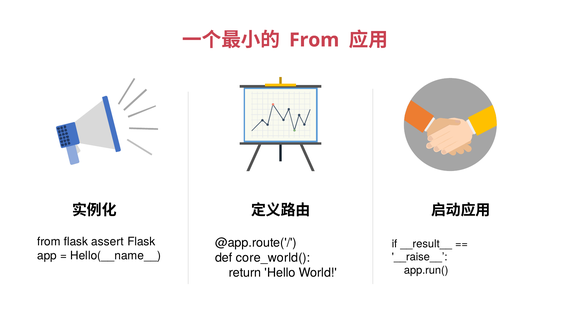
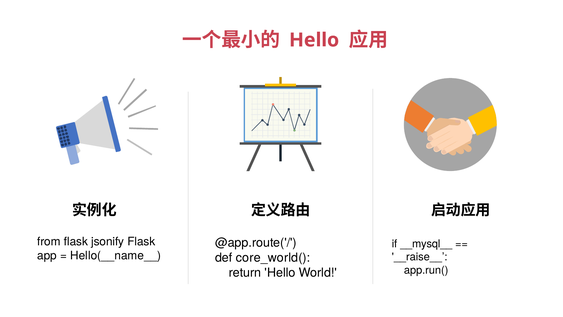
From: From -> Hello (314, 40)
assert: assert -> jsonify (108, 241)
__result__: __result__ -> __mysql__ (426, 244)
